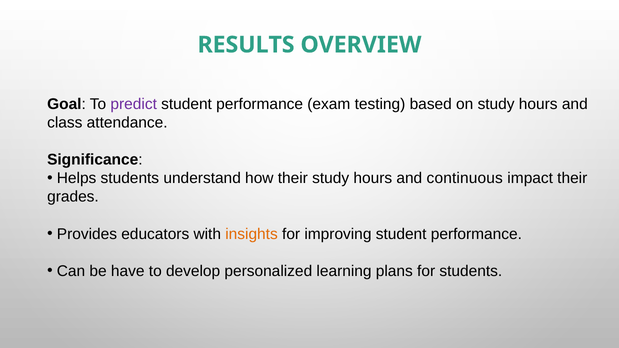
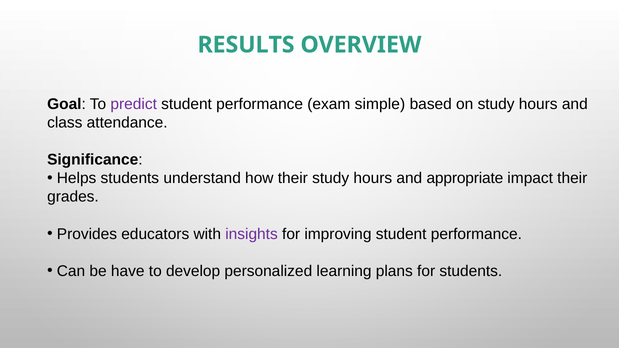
testing: testing -> simple (380, 104)
continuous: continuous -> appropriate (465, 178)
insights colour: orange -> purple (252, 234)
